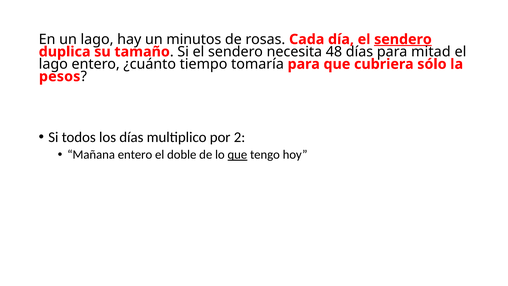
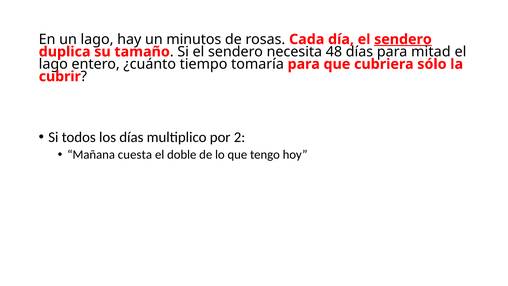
pesos: pesos -> cubrir (60, 76)
Mañana entero: entero -> cuesta (135, 155)
que underline: present -> none (237, 155)
